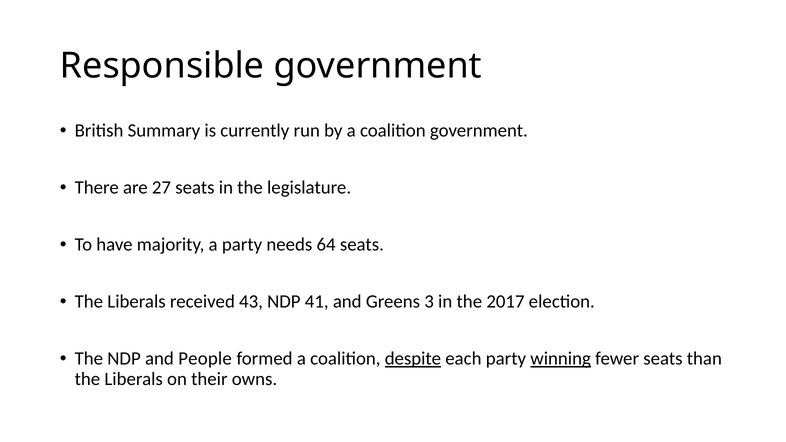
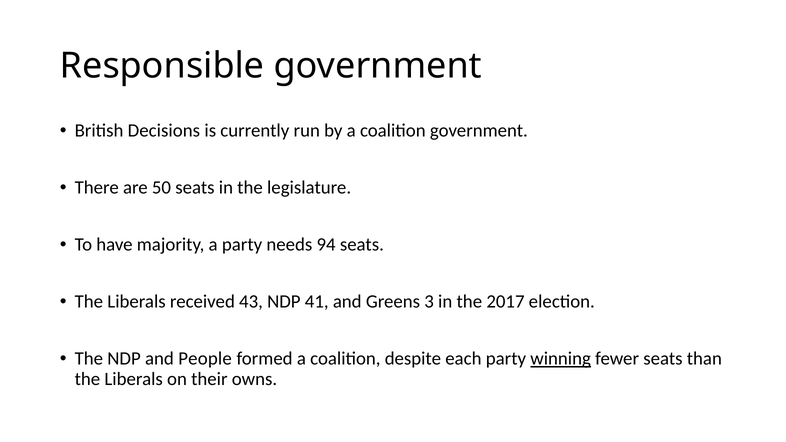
Summary: Summary -> Decisions (164, 131)
27: 27 -> 50 (161, 188)
64: 64 -> 94 (326, 245)
despite underline: present -> none (413, 359)
